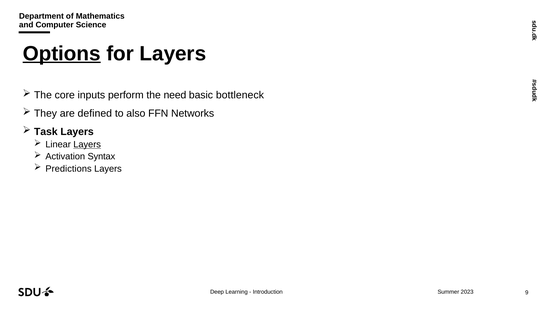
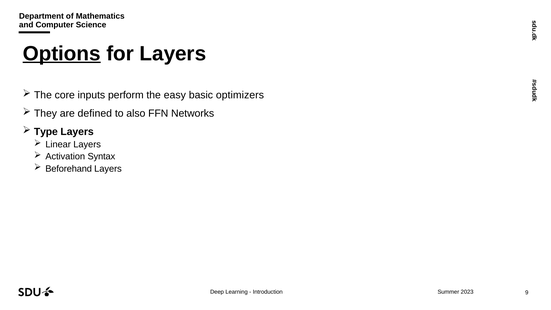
need: need -> easy (175, 95)
bottleneck: bottleneck -> optimizers (240, 95)
Task: Task -> Type (46, 132)
Layers underline: present -> none (87, 144)
Predictions: Predictions -> Beforehand (69, 169)
